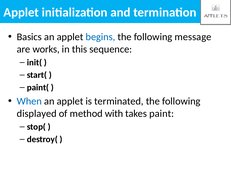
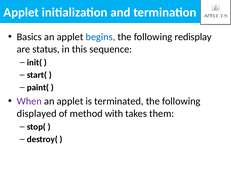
message: message -> redisplay (193, 37)
works: works -> status (46, 49)
When colour: blue -> purple (29, 101)
paint: paint -> them (162, 114)
